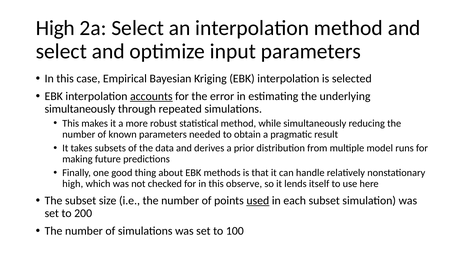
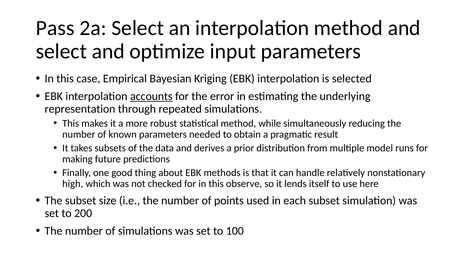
High: High -> Pass (55, 28)
simultaneously: simultaneously -> representation (80, 109)
used underline: present -> none (258, 200)
